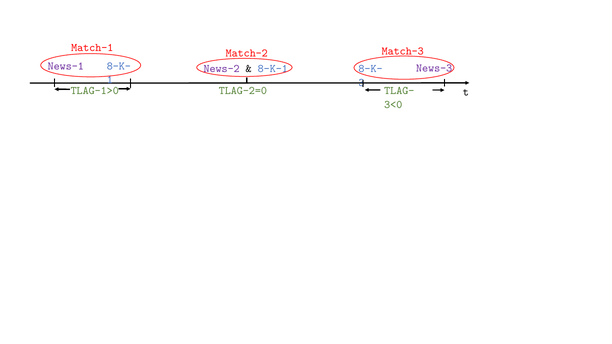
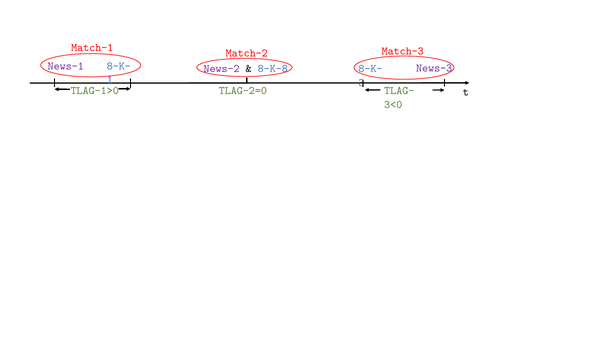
8-K-1: 8-K-1 -> 8-K-8 (273, 69)
